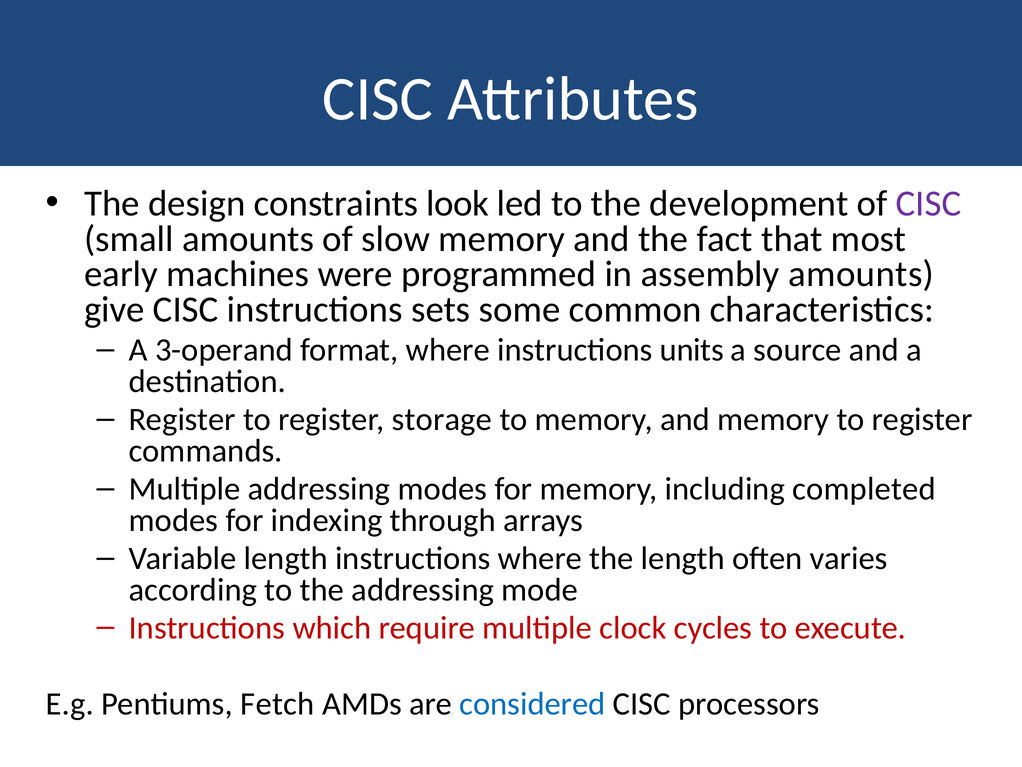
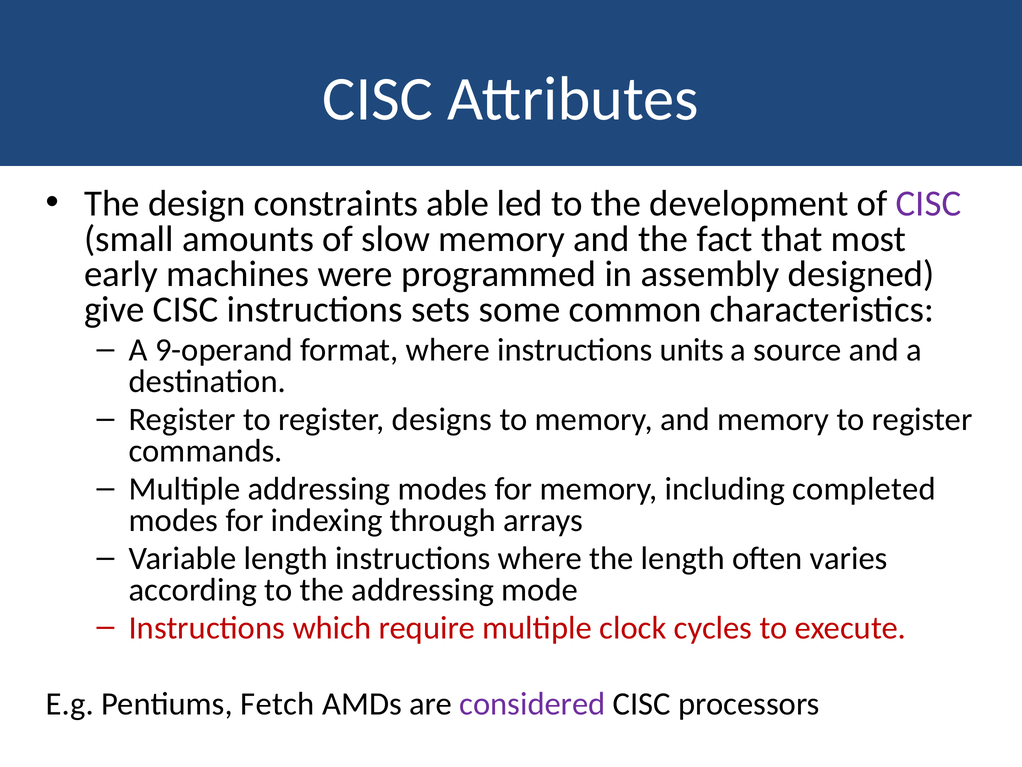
look: look -> able (458, 203)
assembly amounts: amounts -> designed (861, 274)
3-operand: 3-operand -> 9-operand (224, 350)
storage: storage -> designs (442, 419)
considered colour: blue -> purple (532, 704)
